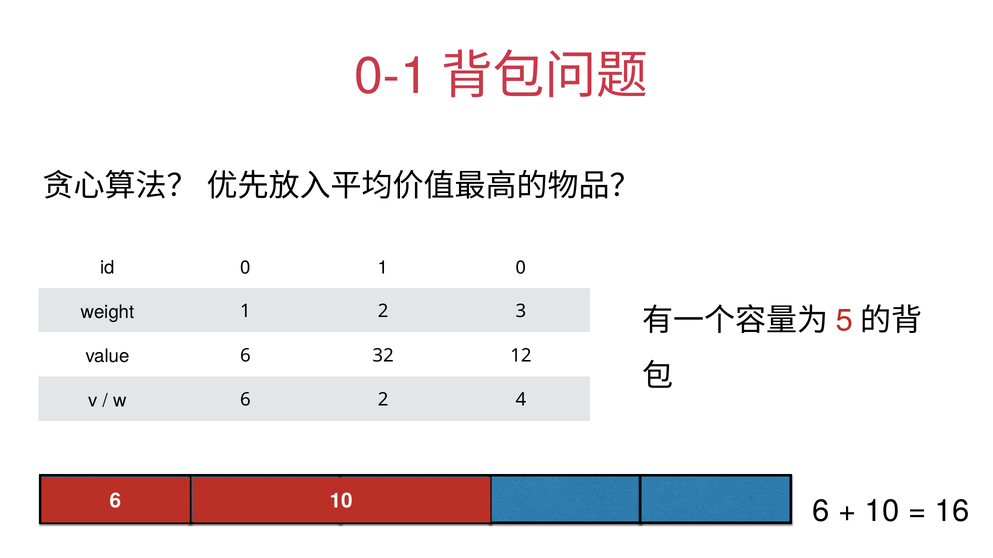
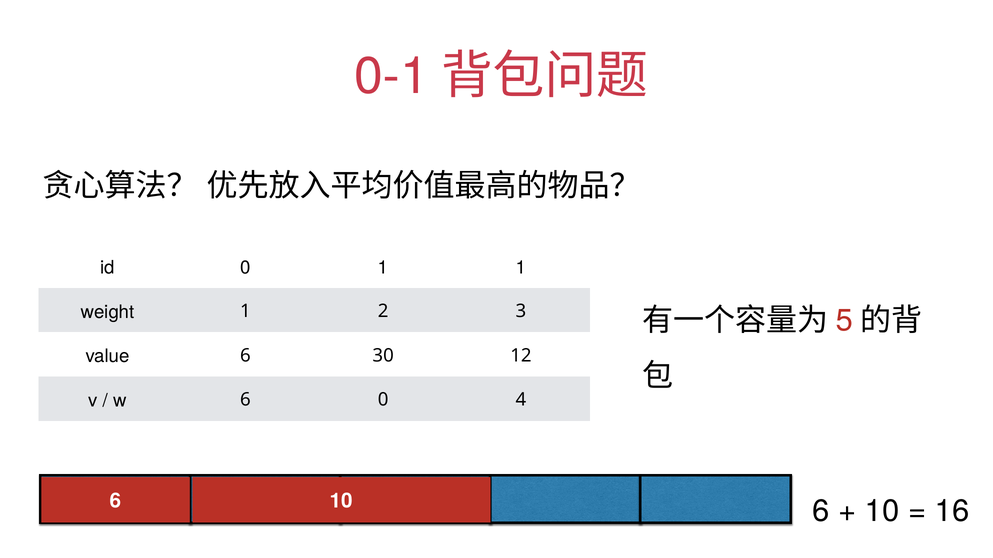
1 0: 0 -> 1 (521, 268)
32: 32 -> 30 (383, 356)
6 2: 2 -> 0 (383, 400)
